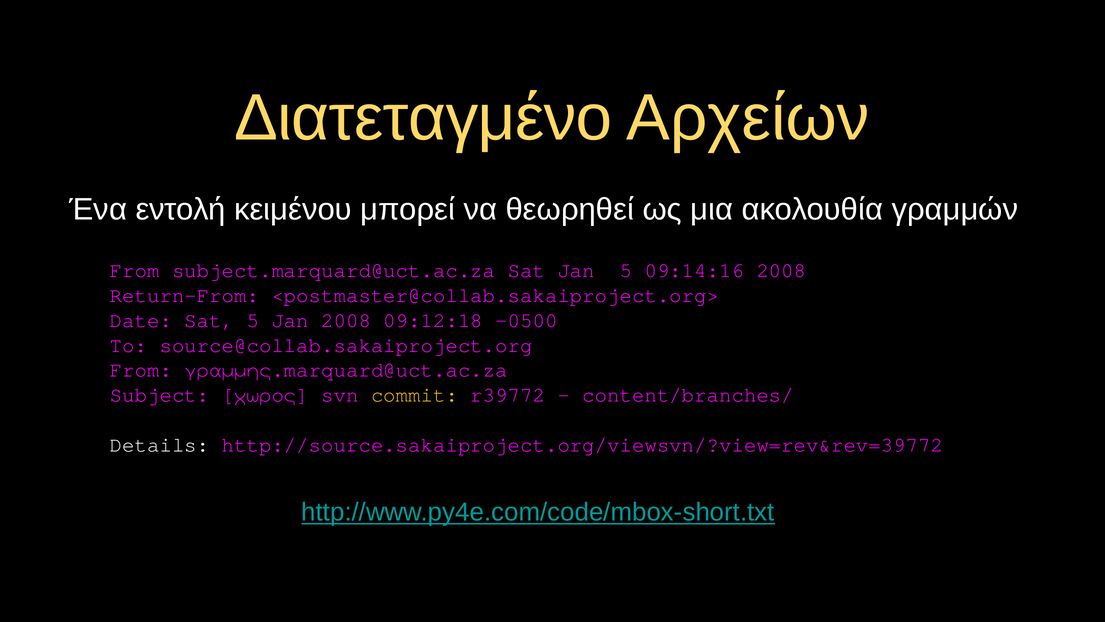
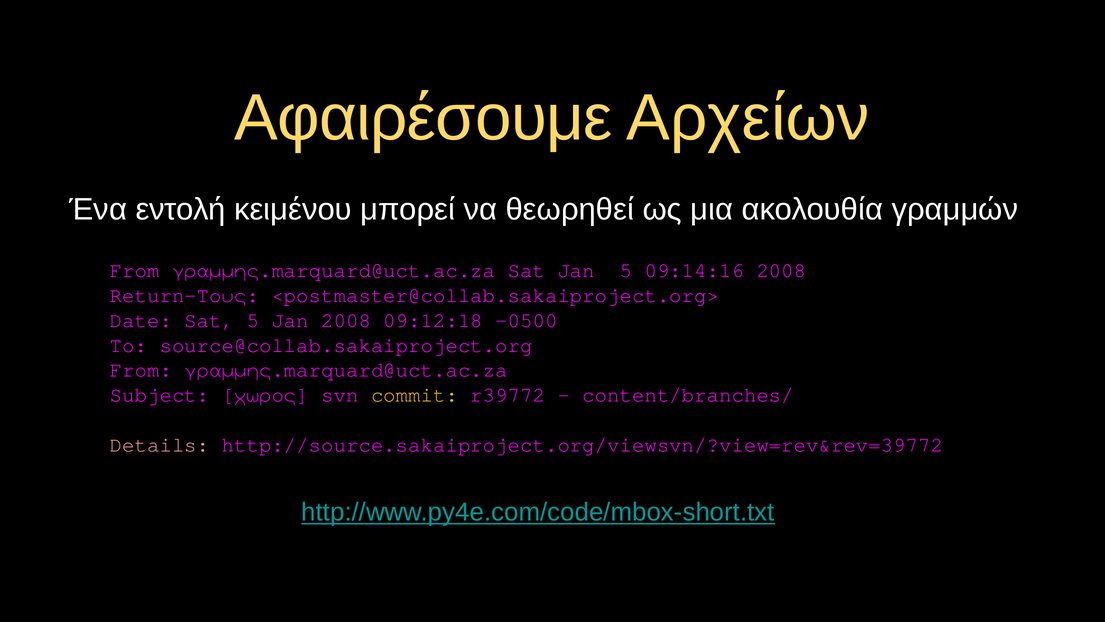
Διατεταγμένο: Διατεταγμένο -> Αφαιρέσουμε (423, 118)
subject.marquard@uct.ac.za: subject.marquard@uct.ac.za -> γραμμής.marquard@uct.ac.za (334, 270)
Return-From: Return-From -> Return-Τους (184, 295)
Details colour: white -> pink (160, 444)
